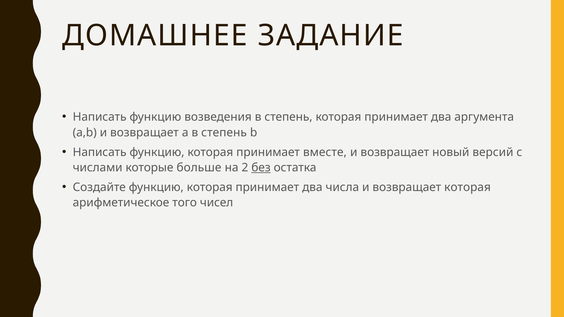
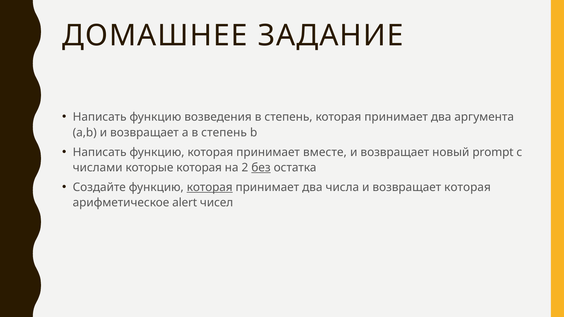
версий: версий -> prompt (493, 152)
которые больше: больше -> которая (199, 168)
которая underline: none -> present (210, 187)
того: того -> alert (185, 203)
